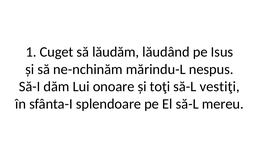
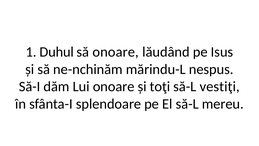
Cuget: Cuget -> Duhul (57, 52)
să lăudăm: lăudăm -> onoare (116, 52)
